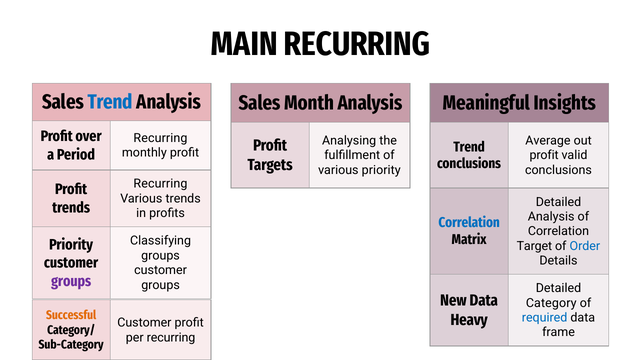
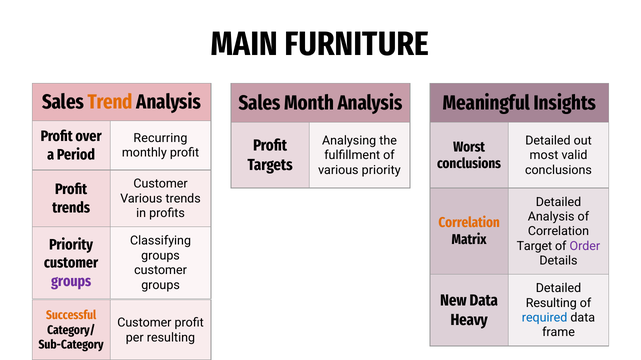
MAIN RECURRING: RECURRING -> FURNITURE (357, 44)
Trend colour: blue -> orange (110, 102)
Average: Average -> Detailed (548, 141)
Trend: Trend -> Worst (469, 147)
profit: profit -> most (544, 156)
Recurring: Recurring -> Customer (161, 184)
Correlation colour: blue -> orange (469, 223)
Order colour: blue -> purple (585, 246)
Category: Category -> Resulting (551, 303)
per recurring: recurring -> resulting (171, 338)
